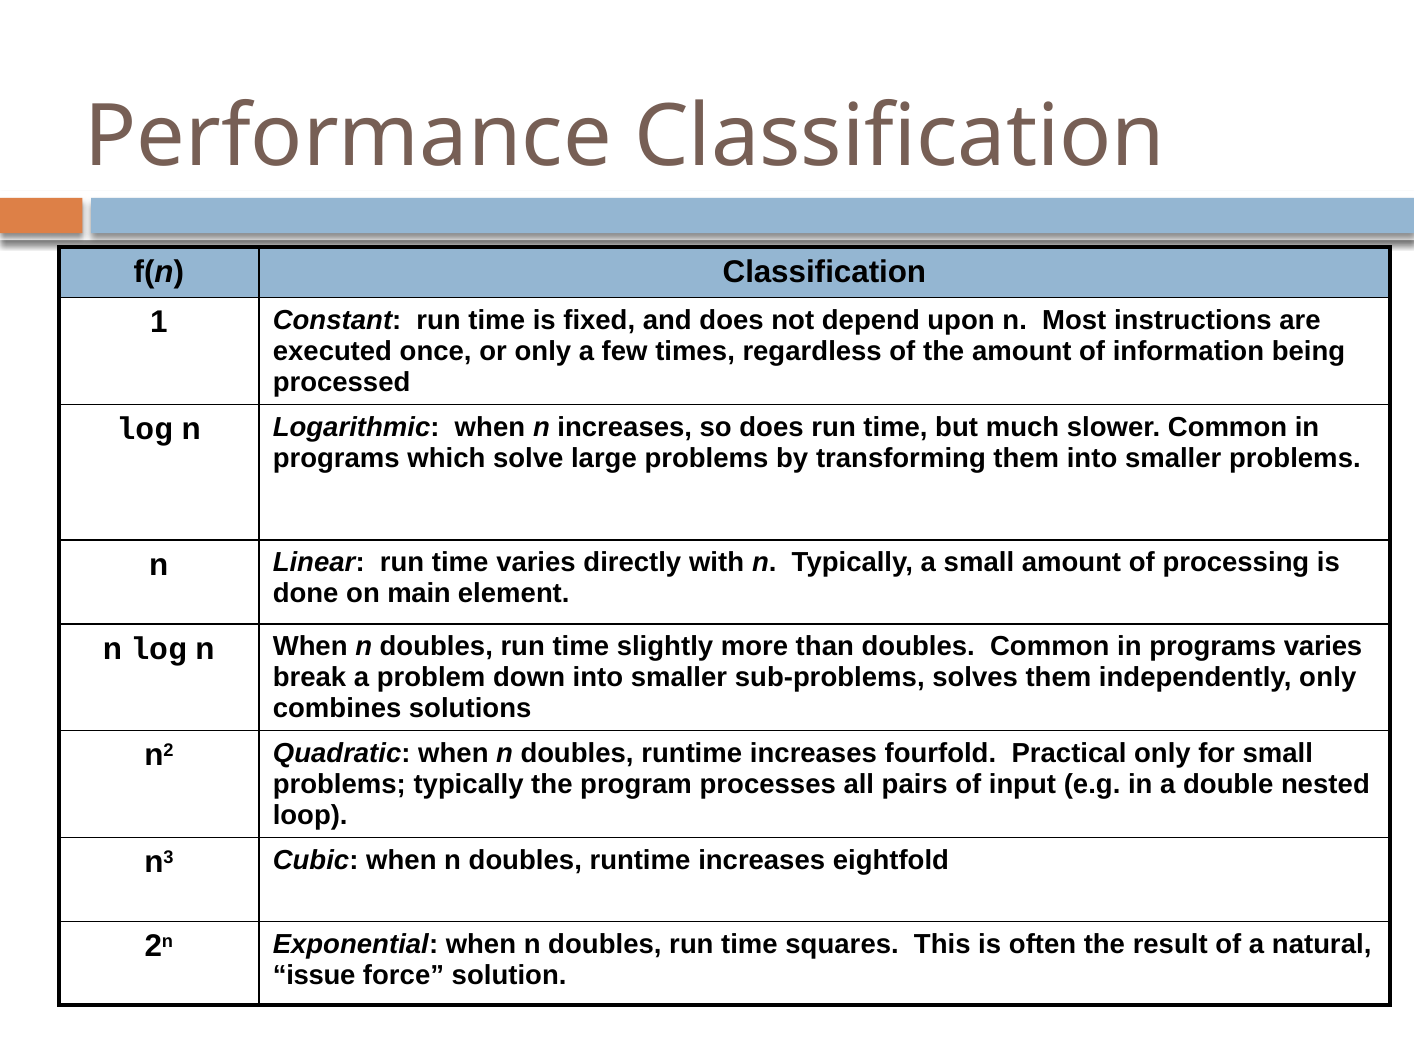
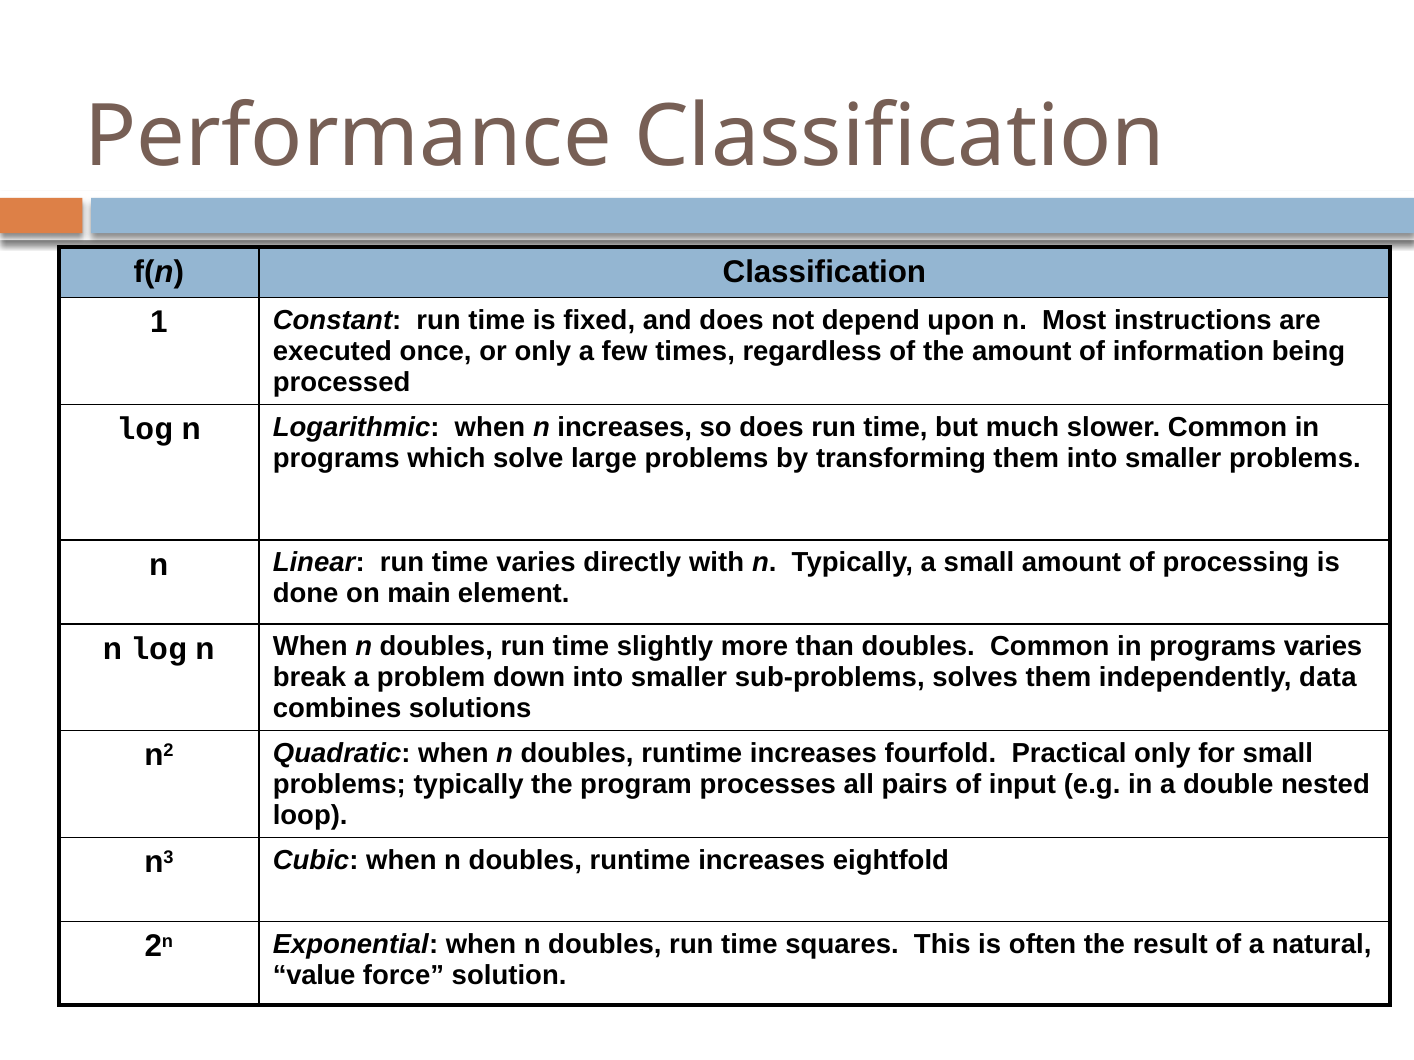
independently only: only -> data (1328, 678)
issue: issue -> value (314, 976)
